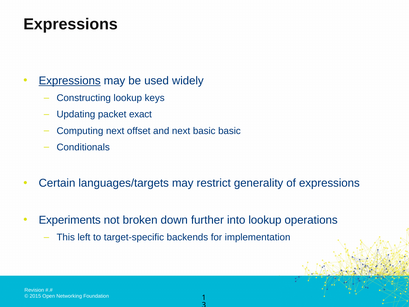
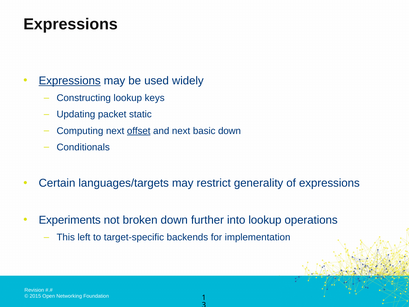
exact: exact -> static (140, 114)
offset underline: none -> present (139, 131)
basic basic: basic -> down (230, 131)
